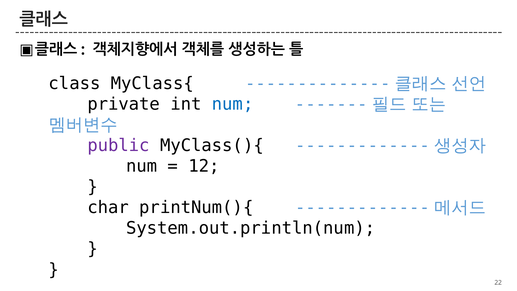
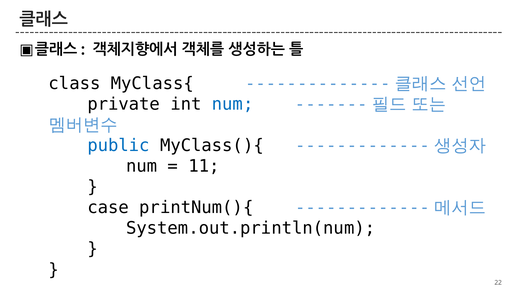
public colour: purple -> blue (118, 145)
12: 12 -> 11 (204, 166)
char: char -> case (108, 207)
